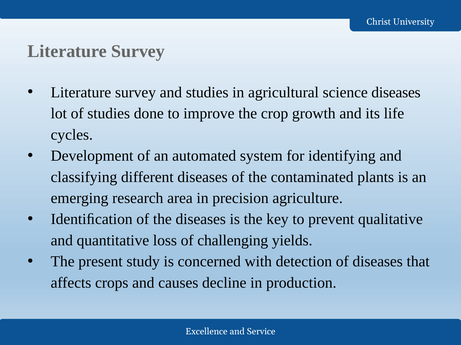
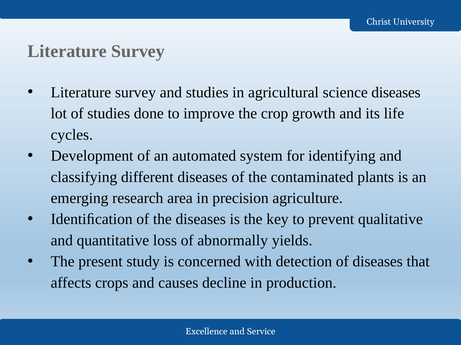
challenging: challenging -> abnormally (233, 241)
